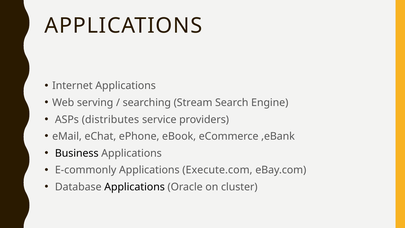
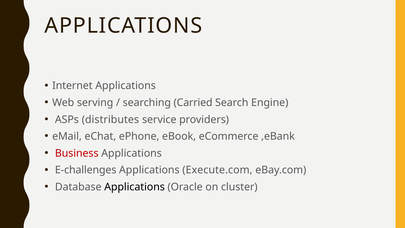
Stream: Stream -> Carried (193, 103)
Business colour: black -> red (77, 153)
E-commonly: E-commonly -> E-challenges (86, 170)
